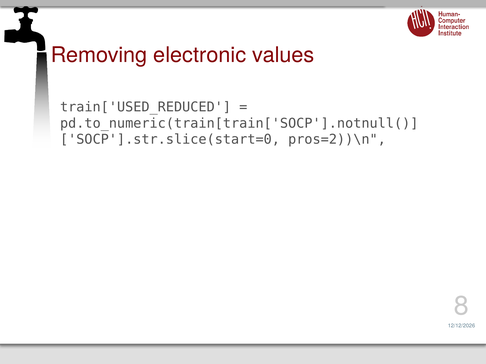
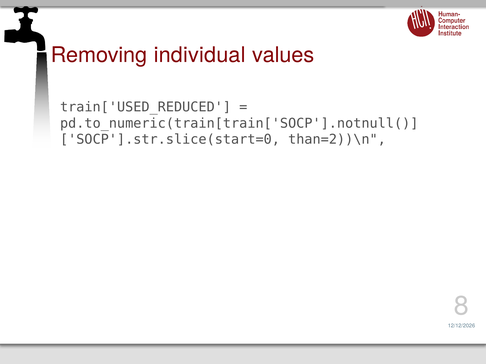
electronic: electronic -> individual (200, 55)
pros=2))\n: pros=2))\n -> than=2))\n (337, 140)
